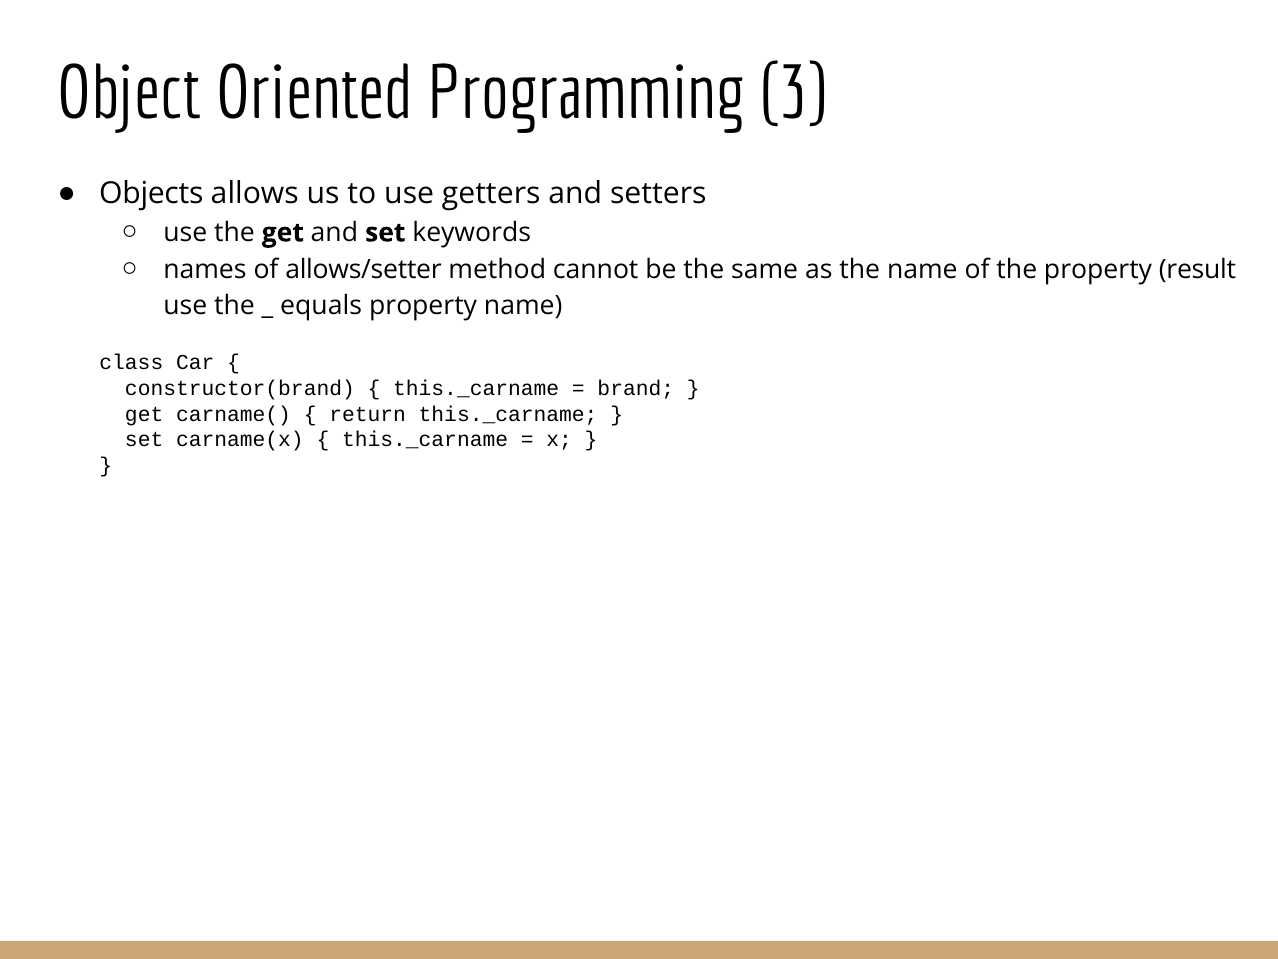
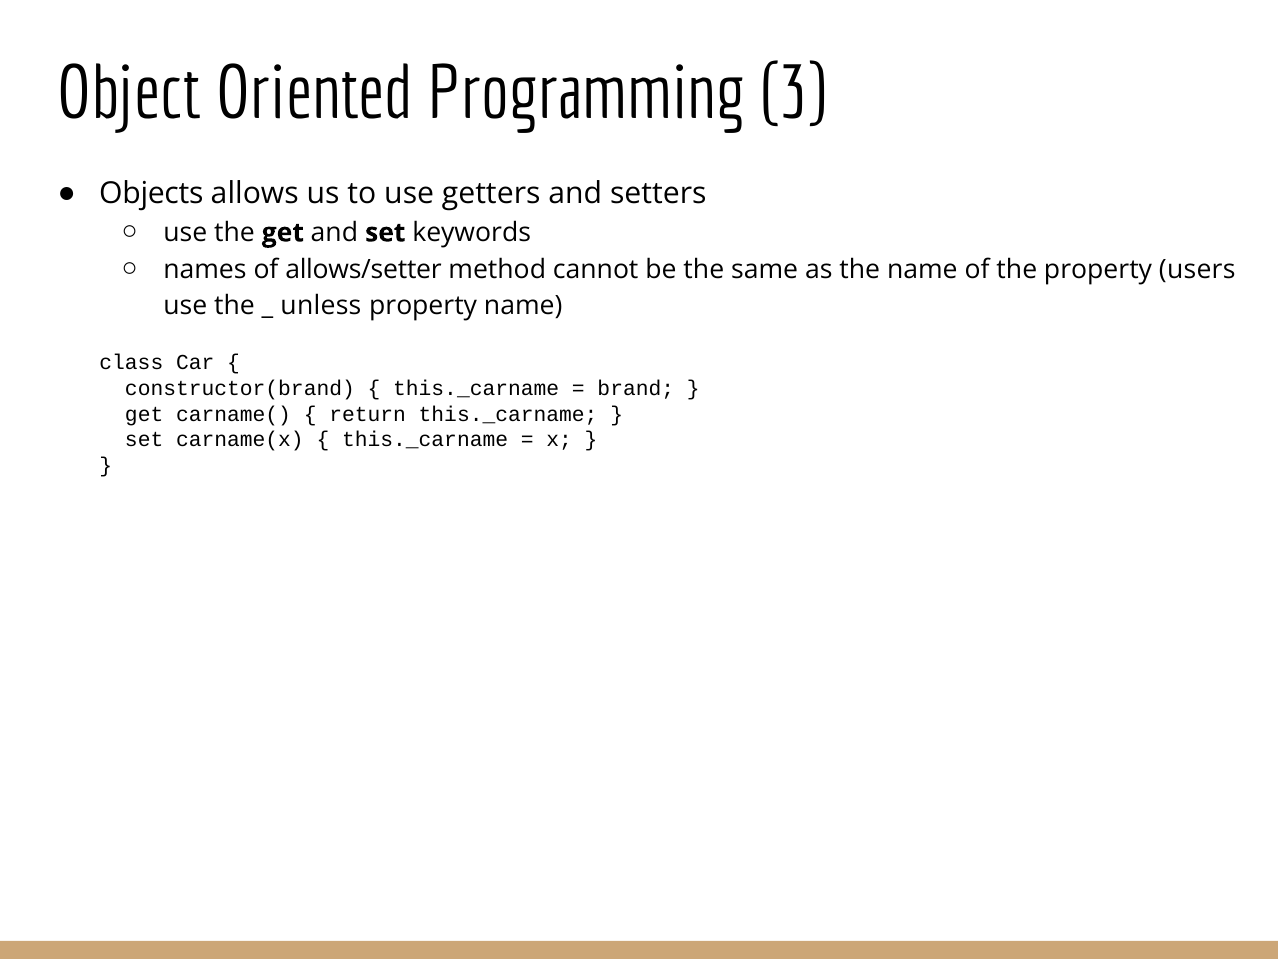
result: result -> users (1197, 269)
equals: equals -> unless (321, 306)
